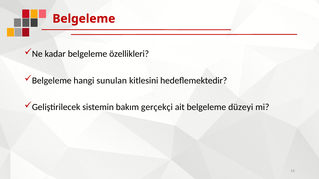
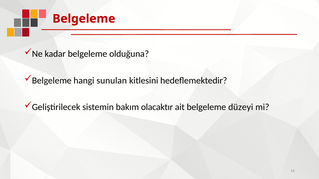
özellikleri: özellikleri -> olduğuna (129, 54)
gerçekçi: gerçekçi -> olacaktır (157, 107)
